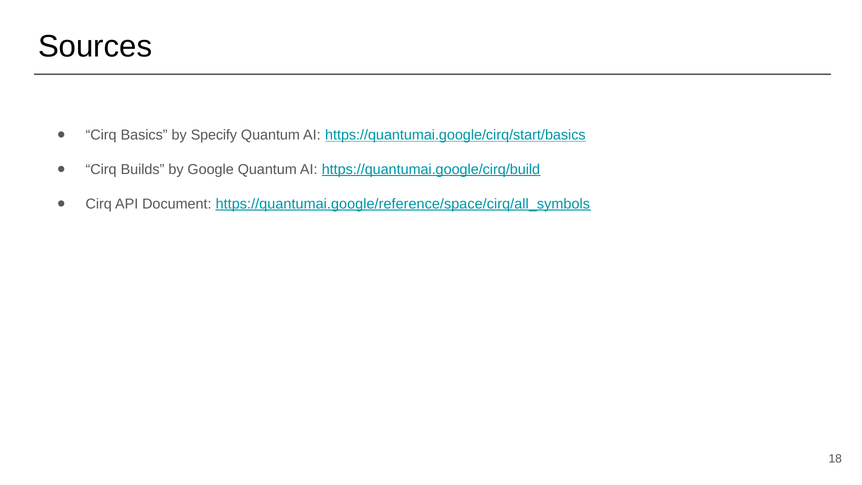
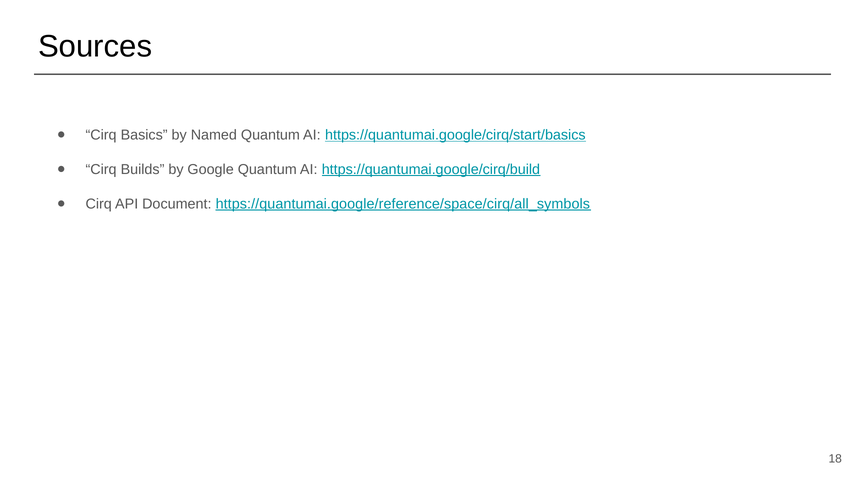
Specify: Specify -> Named (214, 135)
